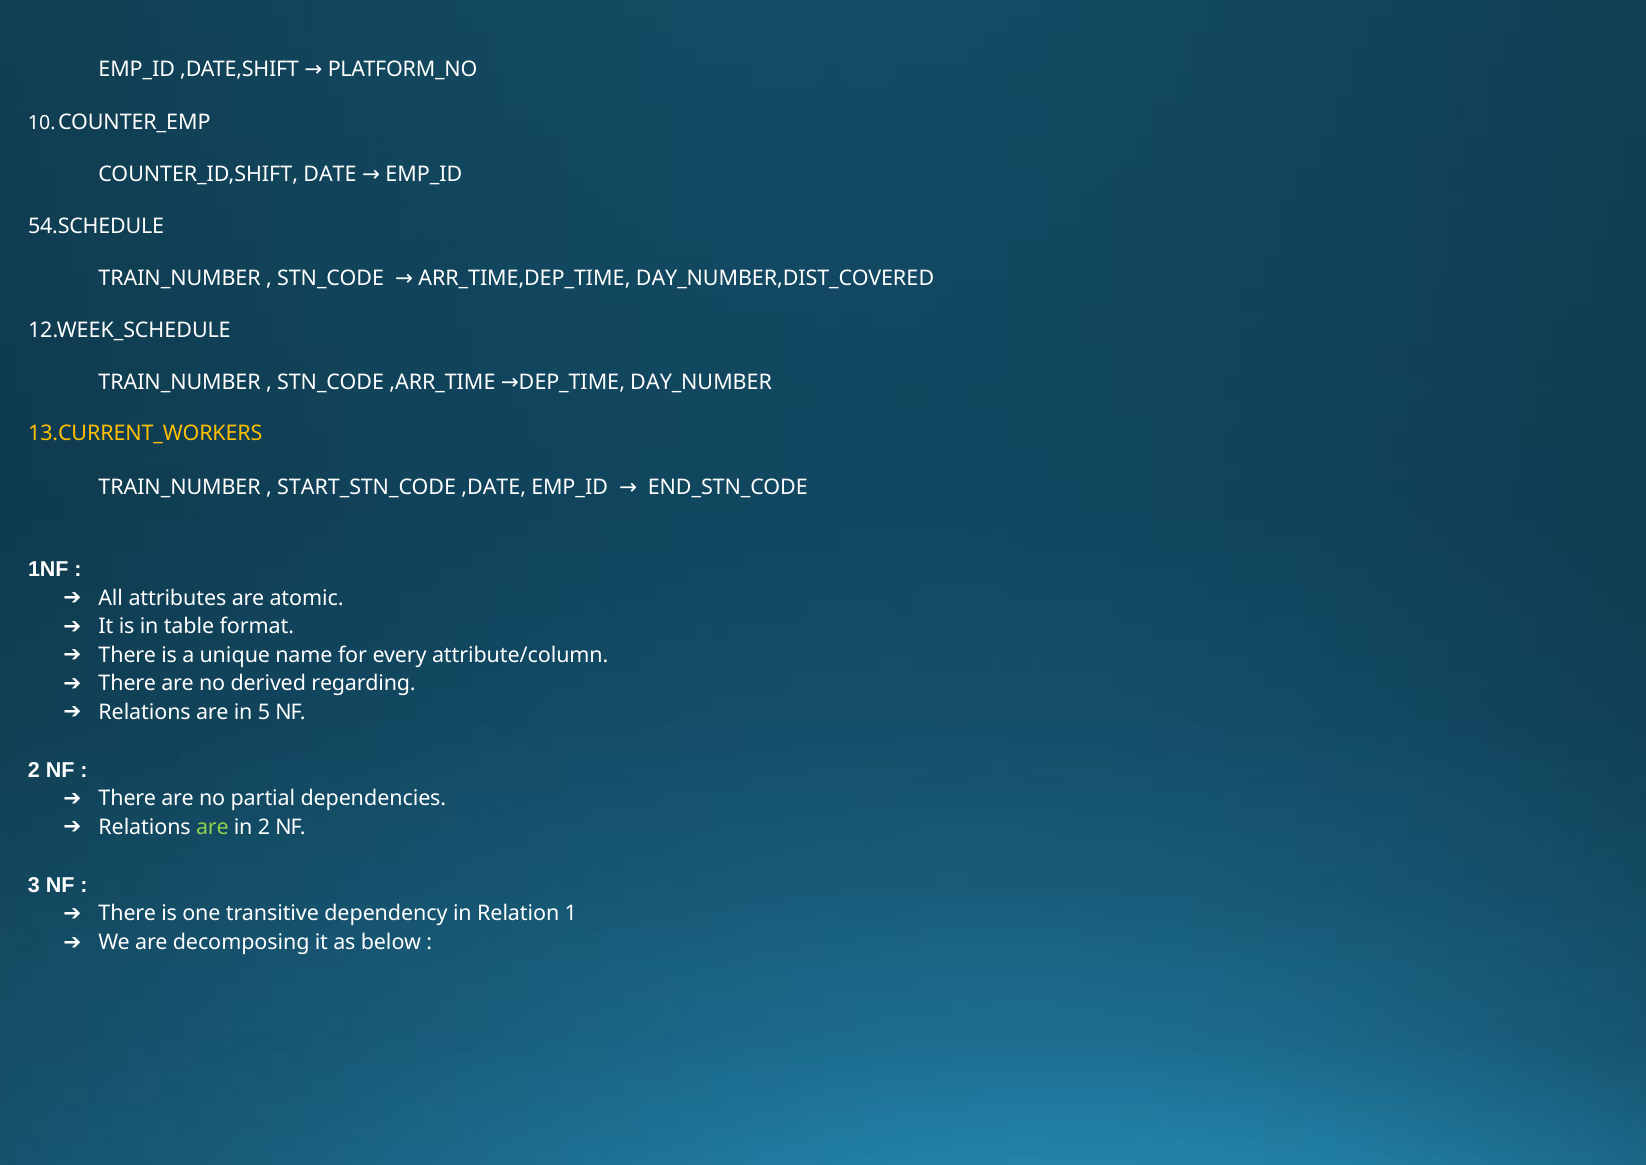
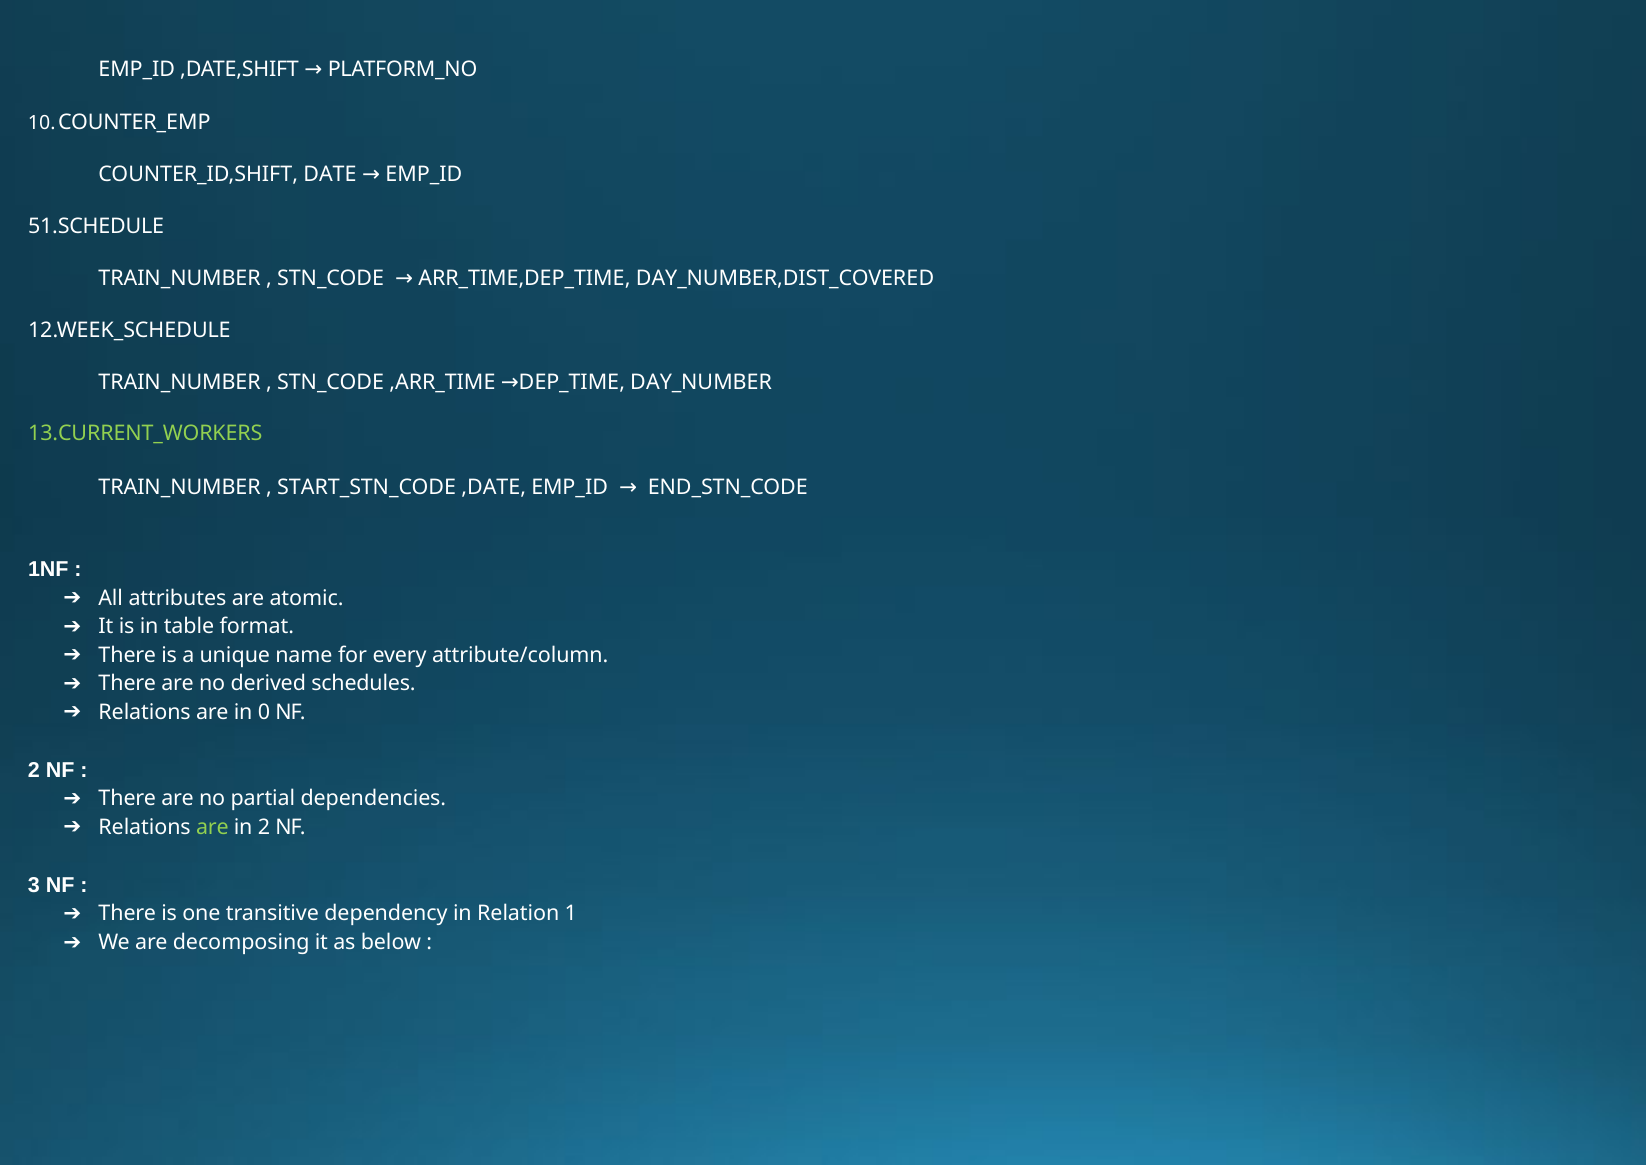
54.SCHEDULE: 54.SCHEDULE -> 51.SCHEDULE (96, 226)
13.CURRENT_WORKERS colour: yellow -> light green (145, 434)
regarding: regarding -> schedules (363, 684)
5: 5 -> 0 (264, 712)
